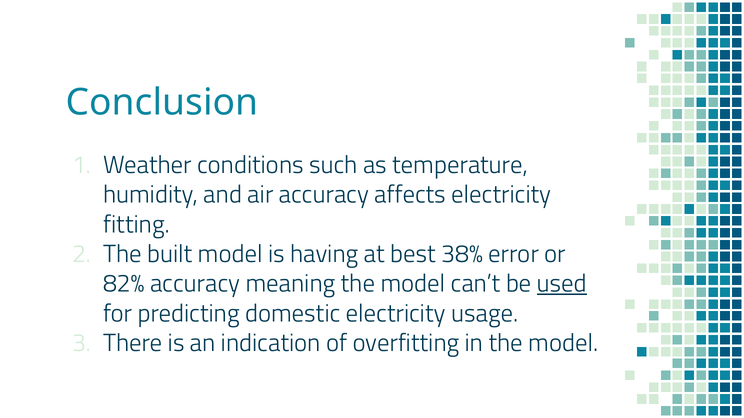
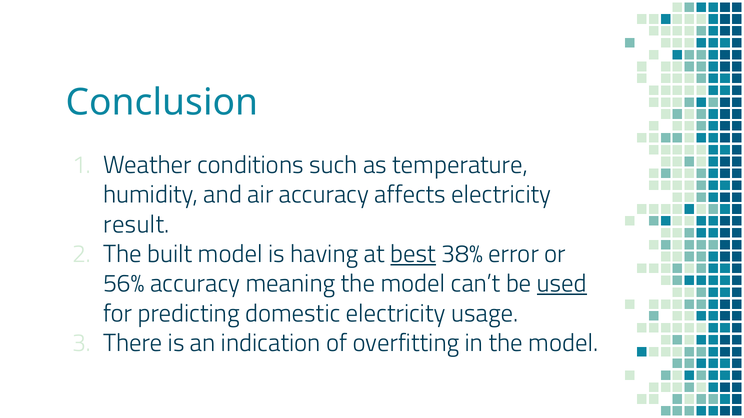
fitting: fitting -> result (136, 225)
best underline: none -> present (413, 254)
82%: 82% -> 56% (124, 284)
